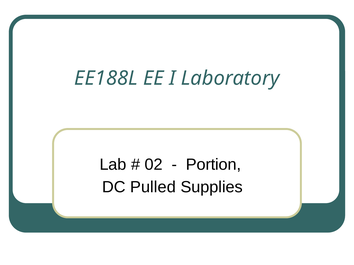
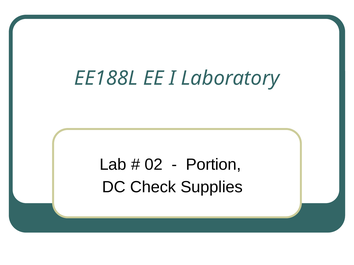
Pulled: Pulled -> Check (153, 187)
